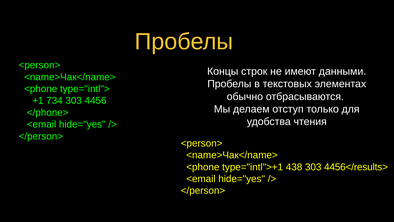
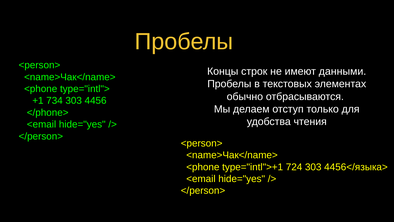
438: 438 -> 724 (294, 167)
4456</results>: 4456</results> -> 4456</языка> (356, 167)
